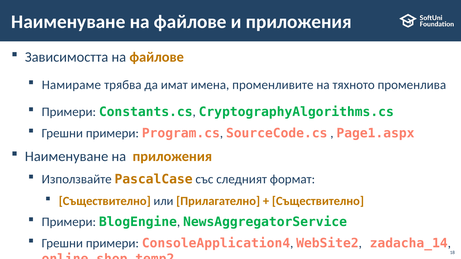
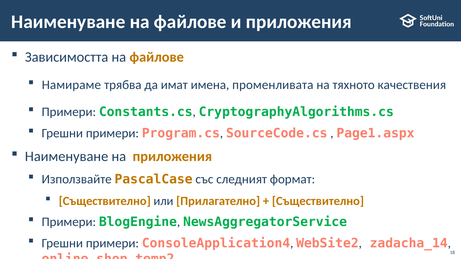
променливите: променливите -> променливата (273, 85)
променлива: променлива -> качествения (412, 85)
